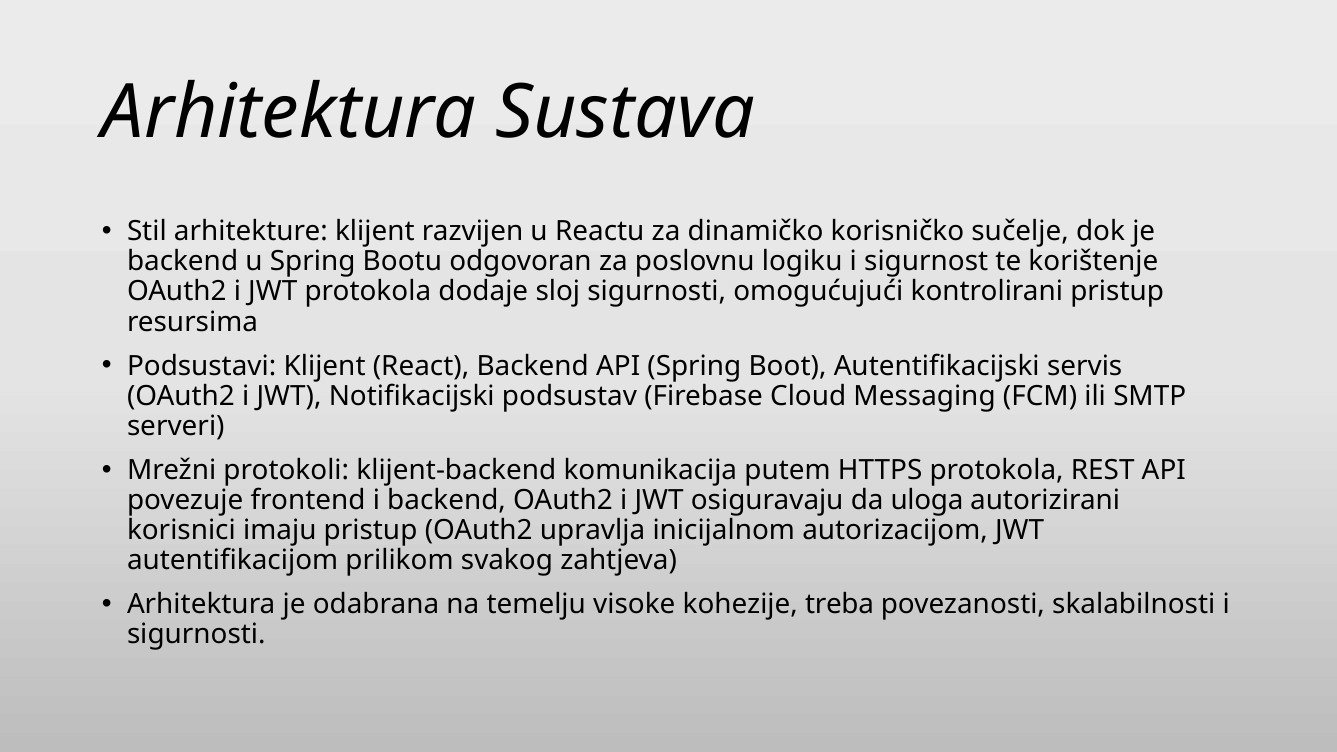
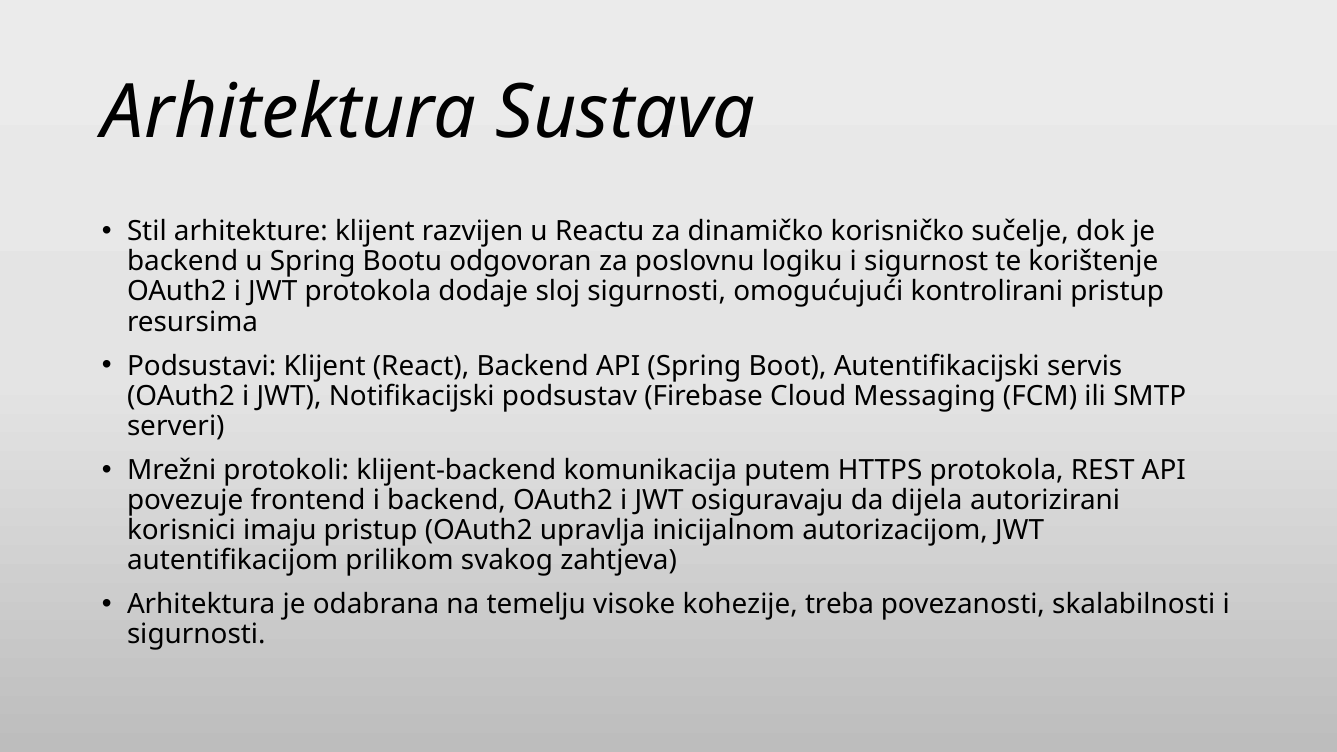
uloga: uloga -> dijela (927, 500)
